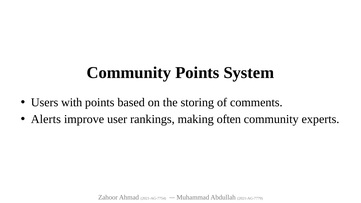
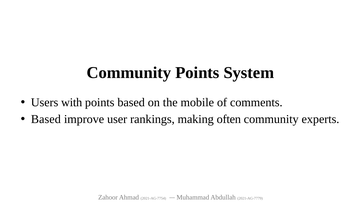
storing: storing -> mobile (197, 102)
Alerts: Alerts -> Based (46, 119)
